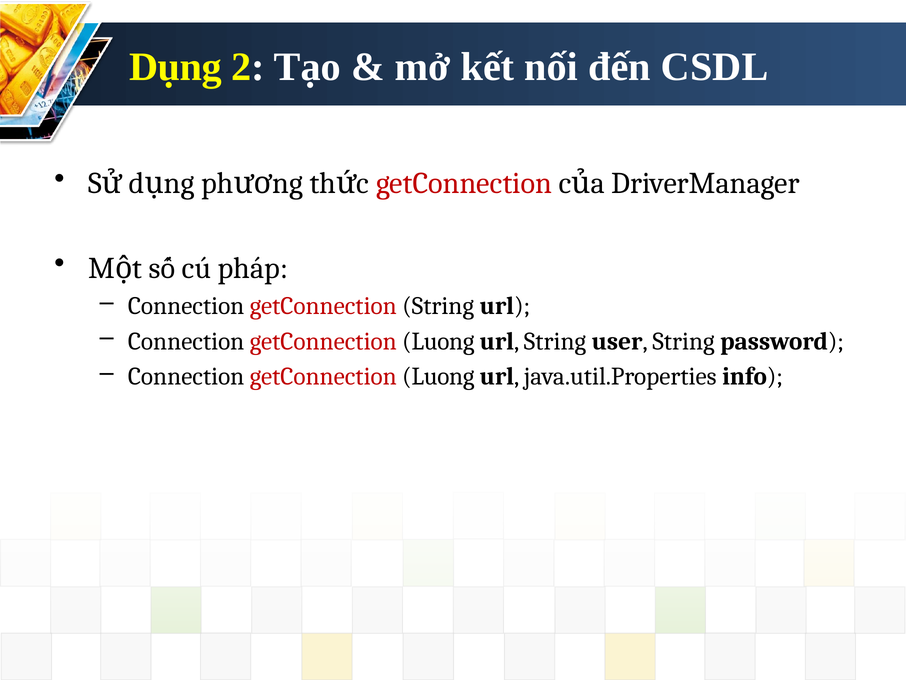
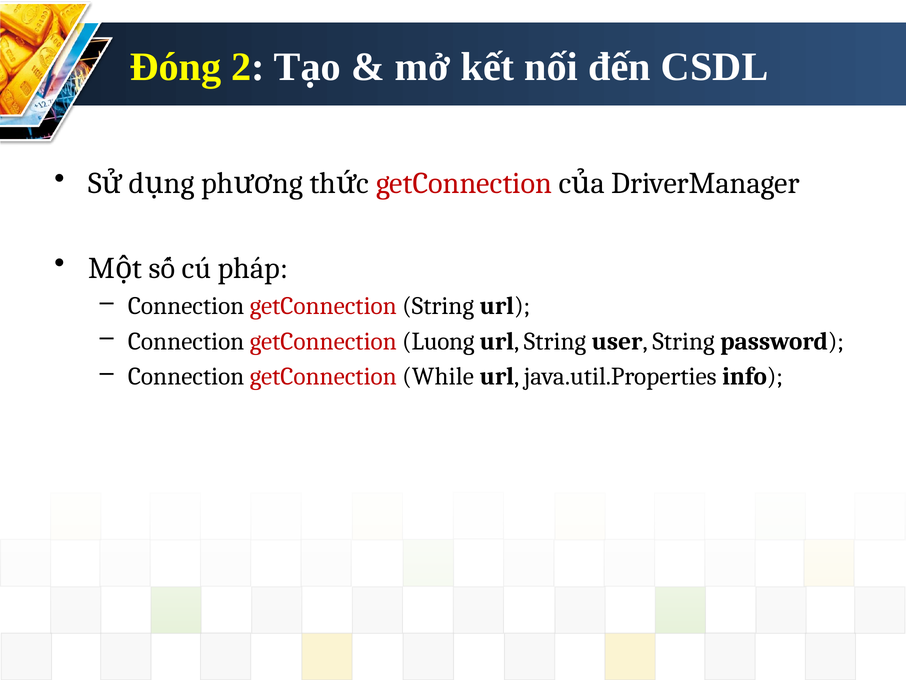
Dụng: Dụng -> Đóng (176, 67)
Luong: Luong -> While (438, 376)
